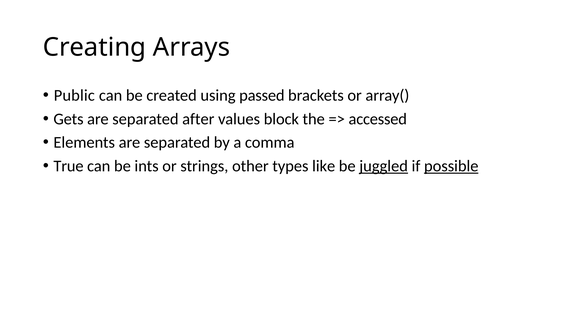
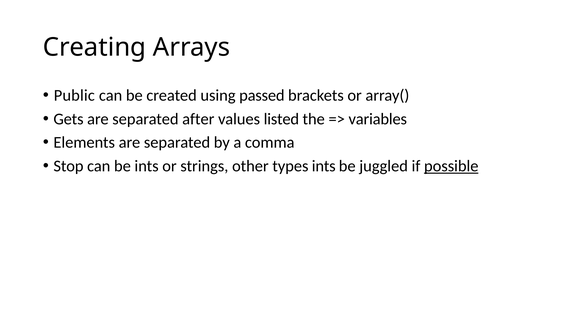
block: block -> listed (281, 119)
accessed: accessed -> variables (378, 119)
True: True -> Stop (68, 166)
types like: like -> ints (324, 166)
juggled underline: present -> none (384, 166)
